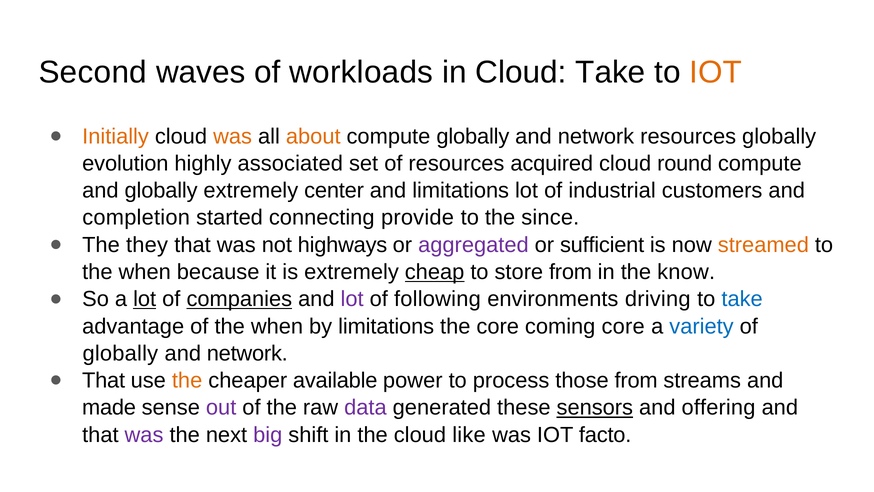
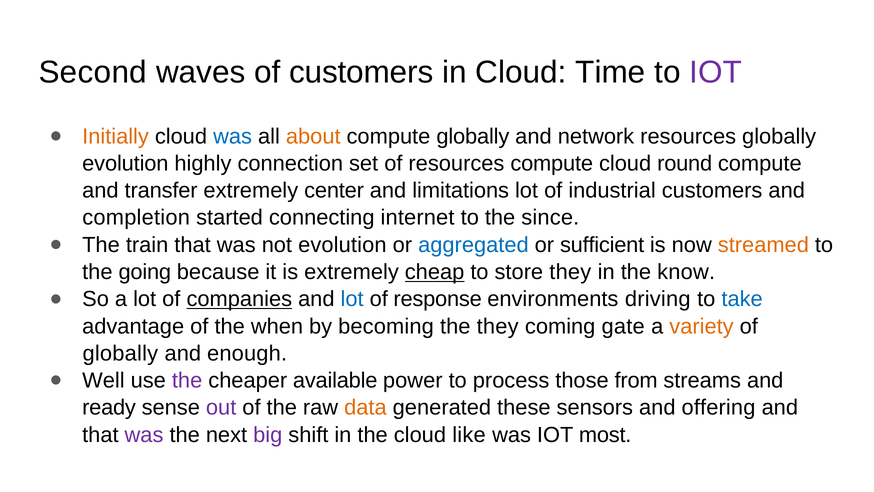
of workloads: workloads -> customers (361, 72)
Cloud Take: Take -> Time (610, 72)
IOT colour: orange -> purple (716, 72)
was colour: orange -> blue (233, 136)
associated: associated -> connection (290, 163)
resources acquired: acquired -> compute (552, 163)
and globally: globally -> transfer (161, 191)
provide: provide -> internet (418, 218)
they: they -> train (147, 245)
not highways: highways -> evolution (342, 245)
aggregated colour: purple -> blue (473, 245)
when: when -> going (145, 272)
store from: from -> they (570, 272)
lot underline: present -> none (145, 299)
lot colour: purple -> blue (352, 299)
following: following -> response (438, 299)
by limitations: limitations -> becoming (386, 326)
the core: core -> they (498, 326)
coming core: core -> gate (623, 326)
variety colour: blue -> orange (702, 326)
network: network -> enough (247, 353)
That: That -> Well (103, 380)
the colour: orange -> purple (187, 380)
made: made -> ready (109, 407)
data colour: purple -> orange (365, 407)
sensors underline: present -> none (595, 407)
facto: facto -> most (605, 435)
